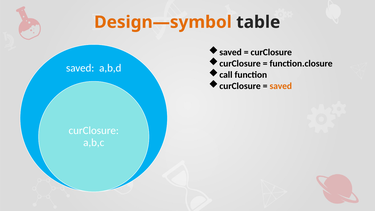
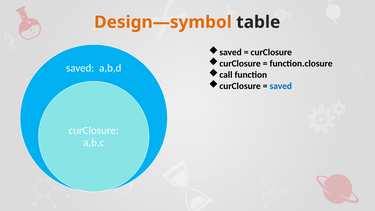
saved colour: orange -> blue (281, 86)
